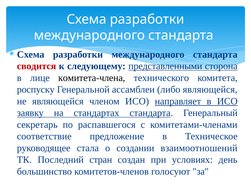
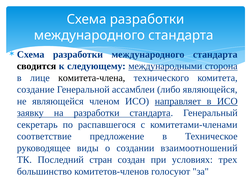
сводится colour: red -> black (37, 66)
представленными: представленными -> международными (165, 66)
роспуску: роспуску -> создание (36, 90)
на стандартах: стандартах -> разработки (97, 113)
стала: стала -> виды (88, 148)
день: день -> трех (228, 160)
